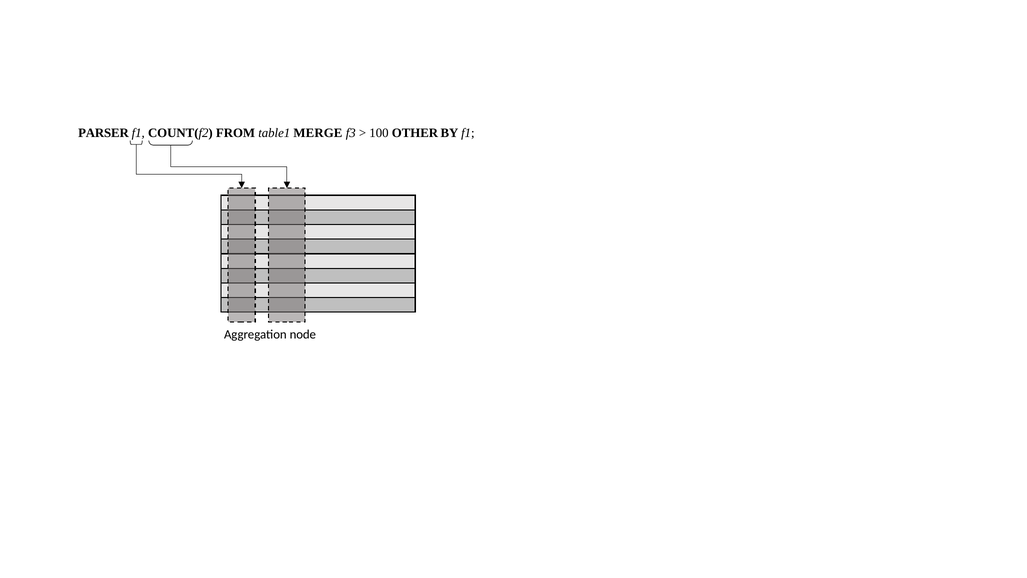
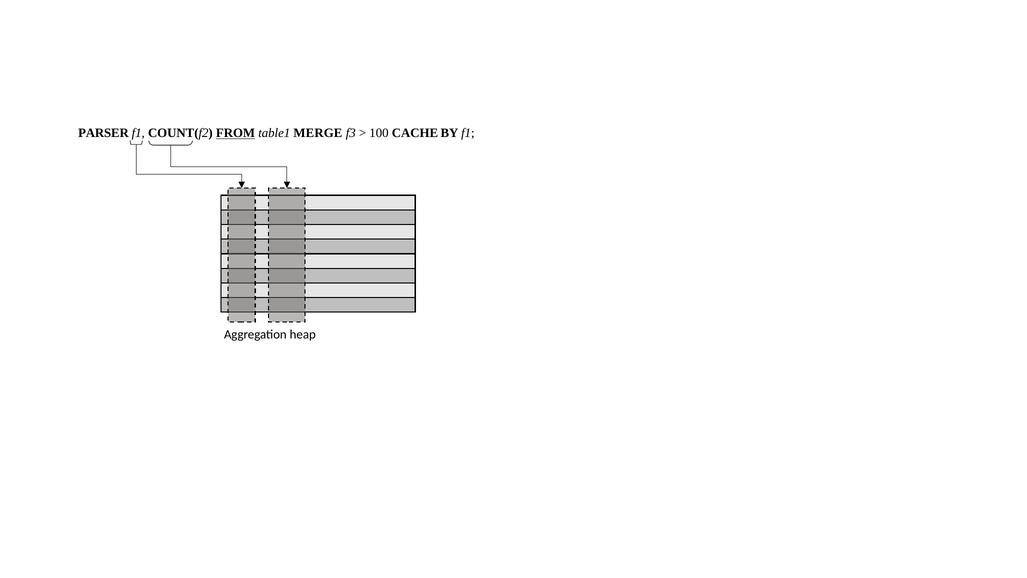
FROM underline: none -> present (236, 133)
OTHER: OTHER -> CACHE (415, 133)
node: node -> heap (303, 334)
